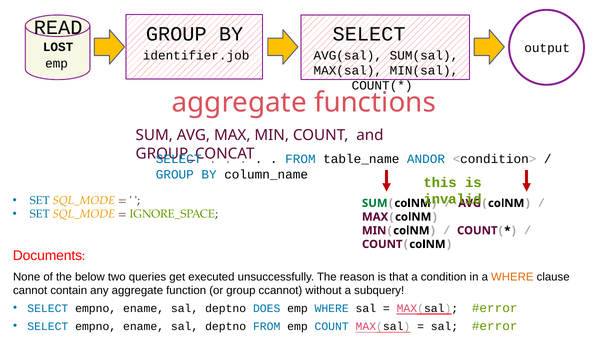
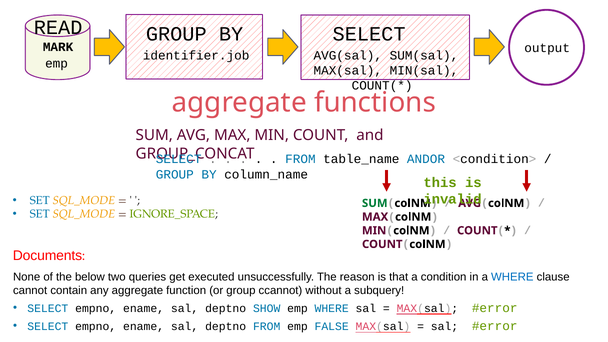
LOST: LOST -> MARK (58, 47)
WHERE colour: orange -> blue (512, 277)
DOES: DOES -> SHOW (267, 308)
emp COUNT: COUNT -> FALSE (332, 327)
